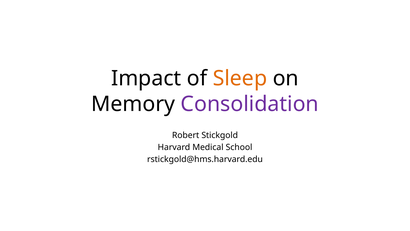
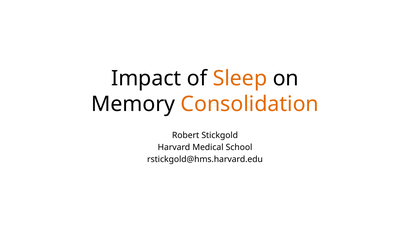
Consolidation colour: purple -> orange (250, 104)
